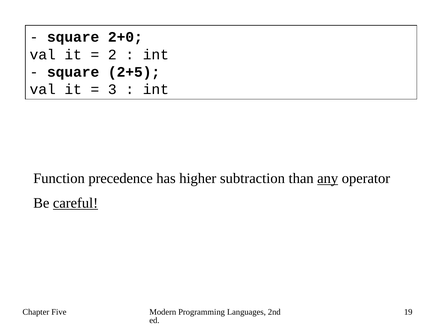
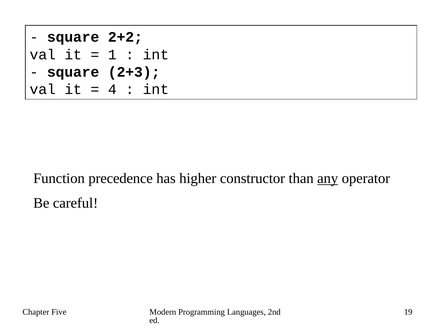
2+0: 2+0 -> 2+2 (125, 37)
2: 2 -> 1 (112, 55)
2+5: 2+5 -> 2+3 (134, 72)
3: 3 -> 4 (112, 89)
subtraction: subtraction -> constructor (252, 179)
careful underline: present -> none (75, 203)
